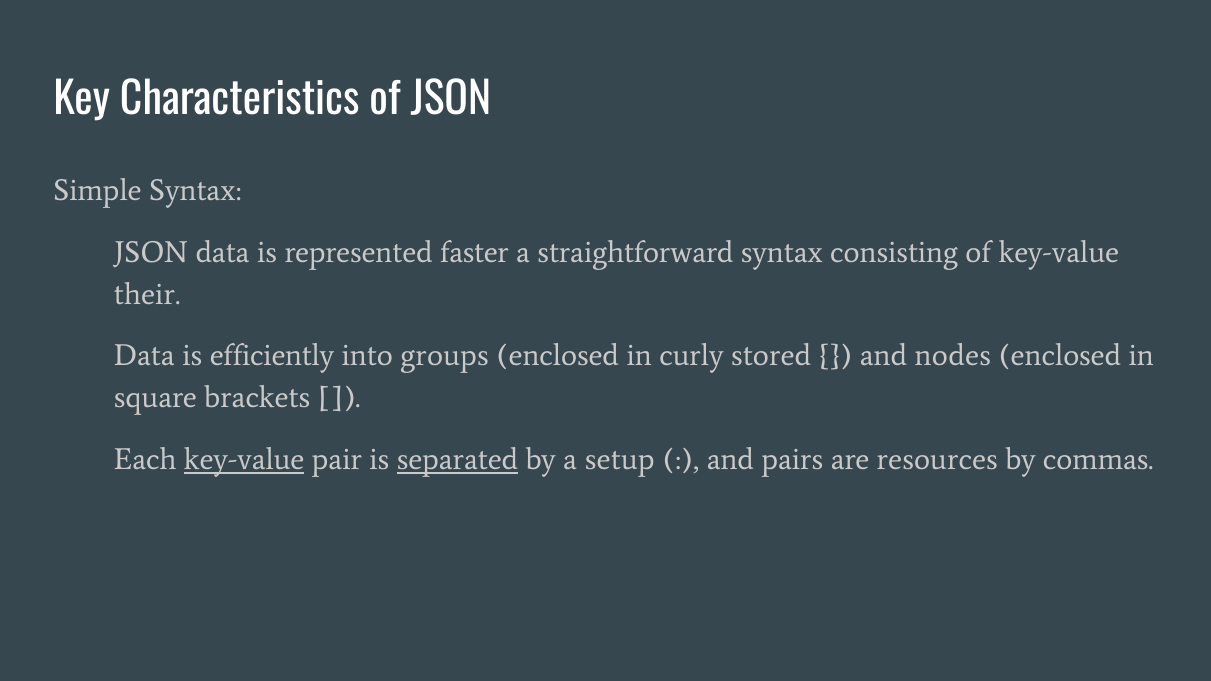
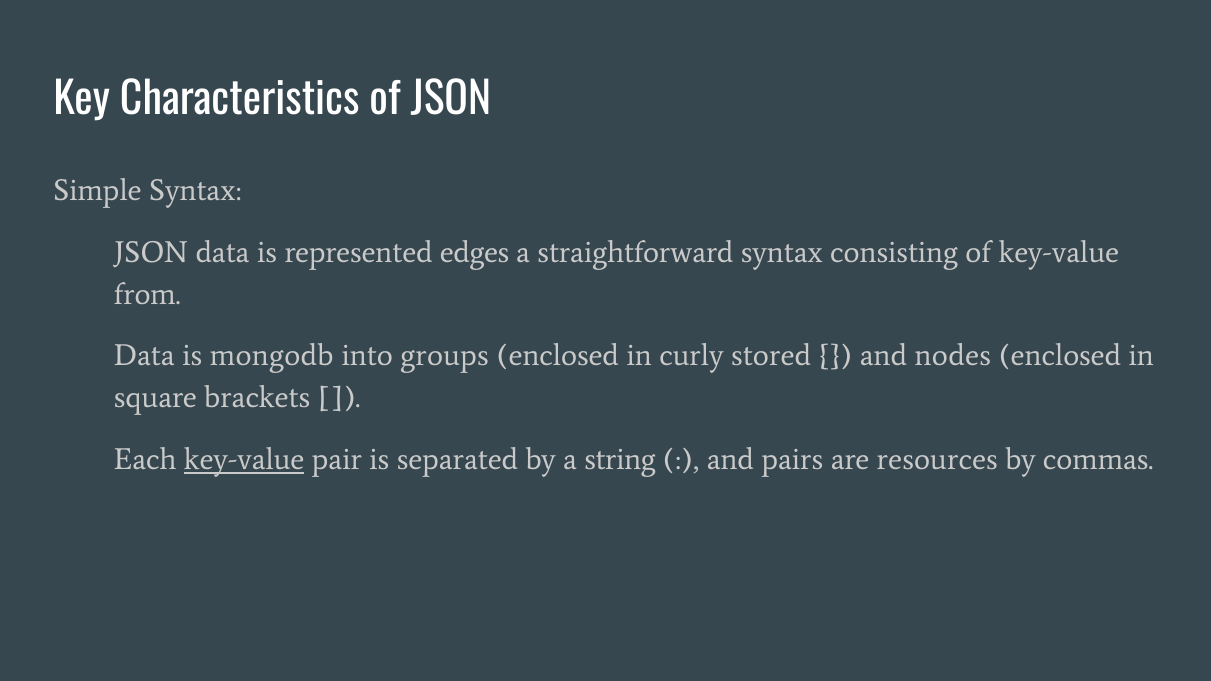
faster: faster -> edges (474, 252)
their: their -> from (147, 294)
efficiently: efficiently -> mongodb (272, 356)
separated underline: present -> none (458, 460)
setup: setup -> string (620, 460)
